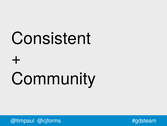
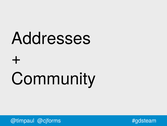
Consistent: Consistent -> Addresses (51, 38)
